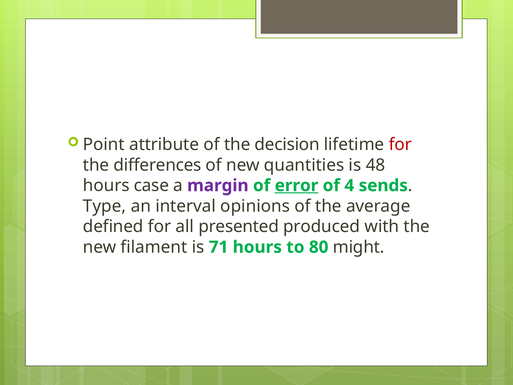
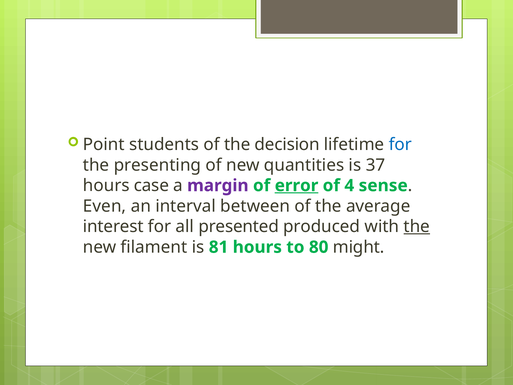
attribute: attribute -> students (164, 144)
for colour: red -> blue (400, 144)
differences: differences -> presenting (157, 165)
48: 48 -> 37 (376, 165)
sends: sends -> sense (383, 185)
Type: Type -> Even (105, 206)
opinions: opinions -> between (255, 206)
defined: defined -> interest (113, 226)
the underline: none -> present (417, 226)
71: 71 -> 81 (219, 247)
